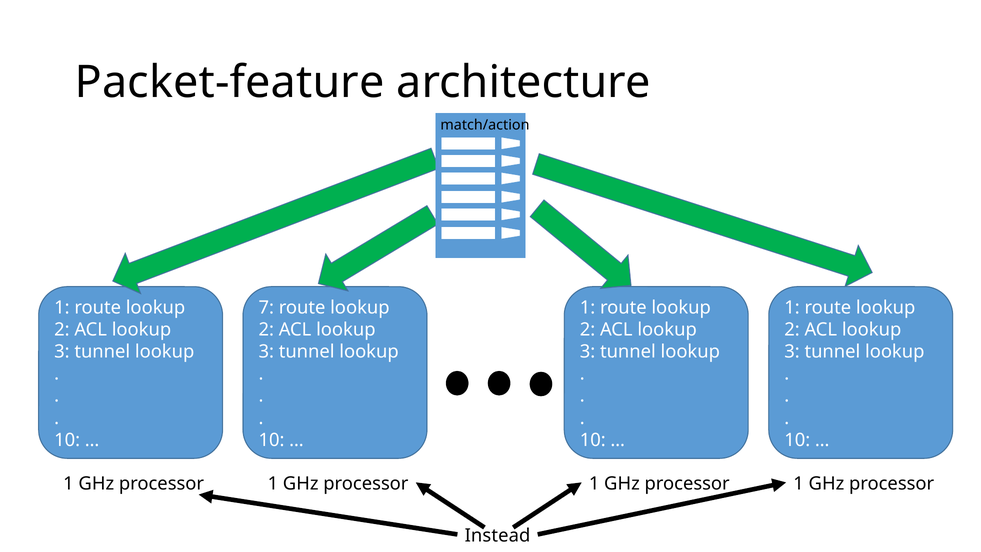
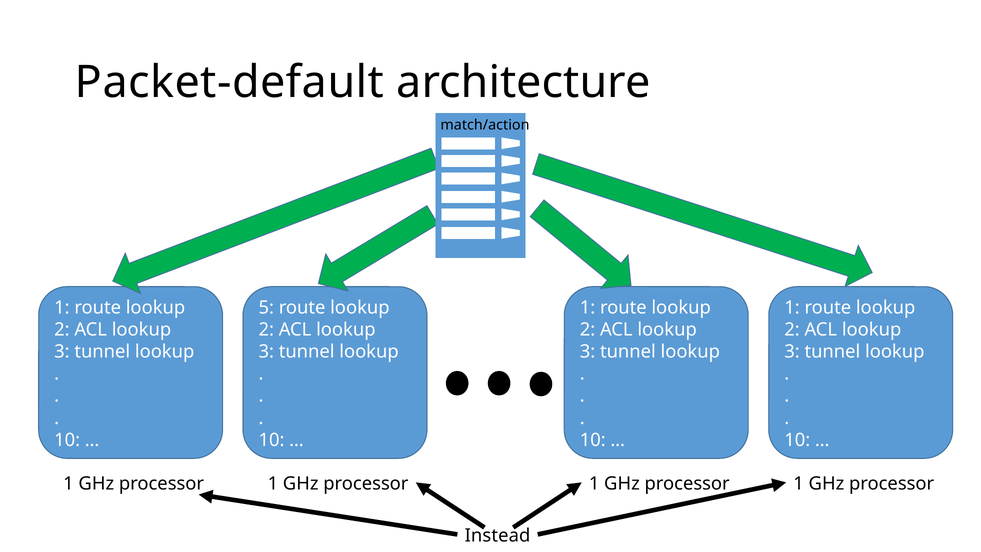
Packet-feature: Packet-feature -> Packet-default (229, 82)
7: 7 -> 5 (266, 307)
